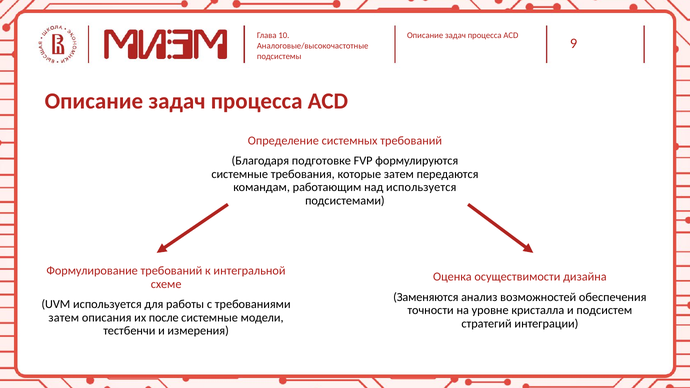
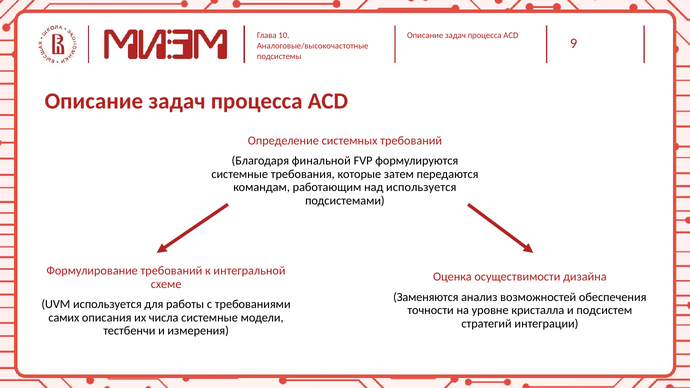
подготовке: подготовке -> финальной (321, 161)
затем: затем -> самих (64, 318)
после: после -> числа (164, 318)
